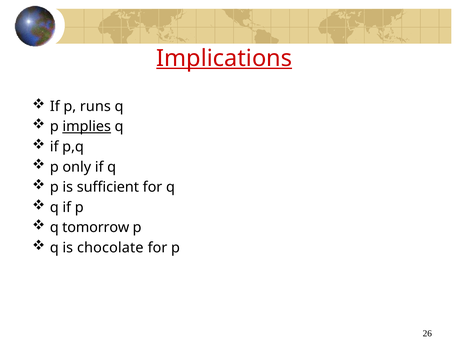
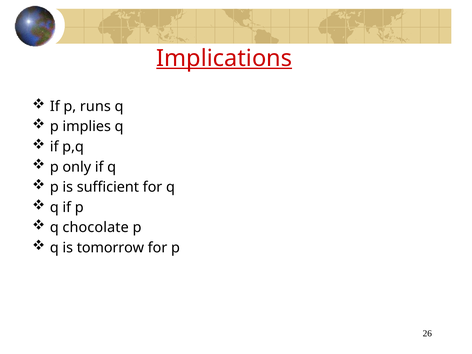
implies underline: present -> none (87, 127)
tomorrow: tomorrow -> chocolate (96, 227)
chocolate: chocolate -> tomorrow (110, 248)
